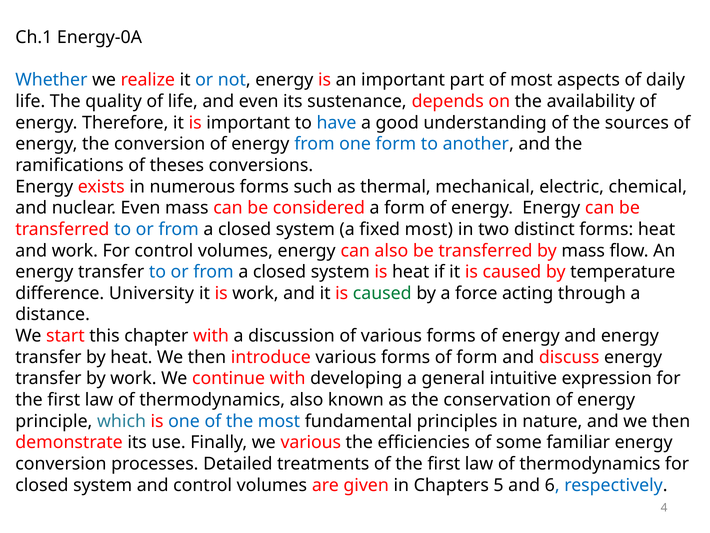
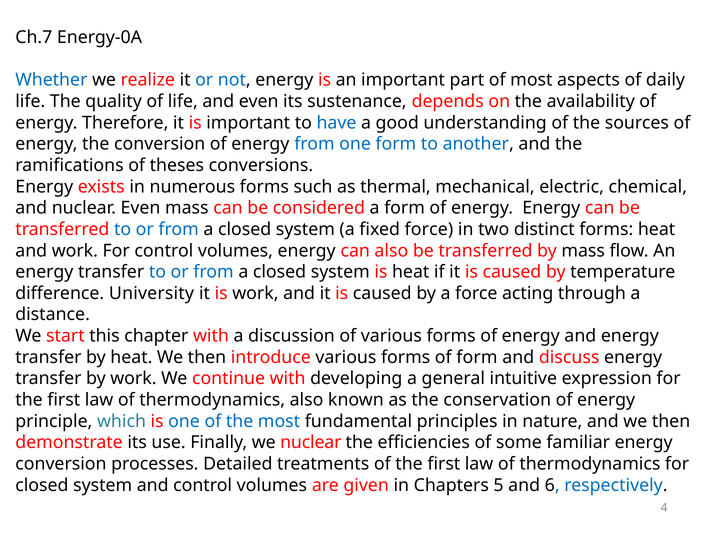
Ch.1: Ch.1 -> Ch.7 (34, 37)
fixed most: most -> force (429, 229)
caused colour: green -> black (382, 293)
we various: various -> nuclear (311, 442)
